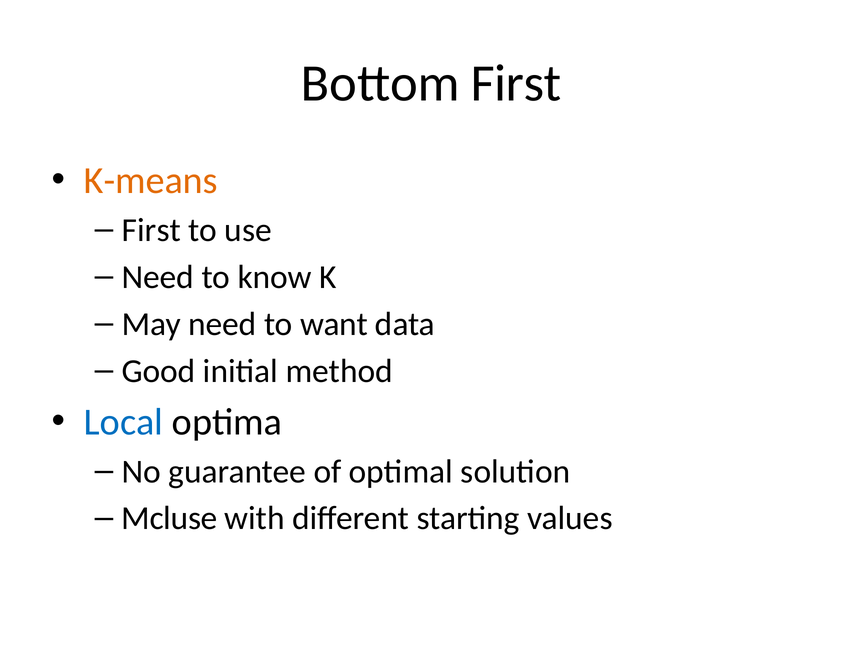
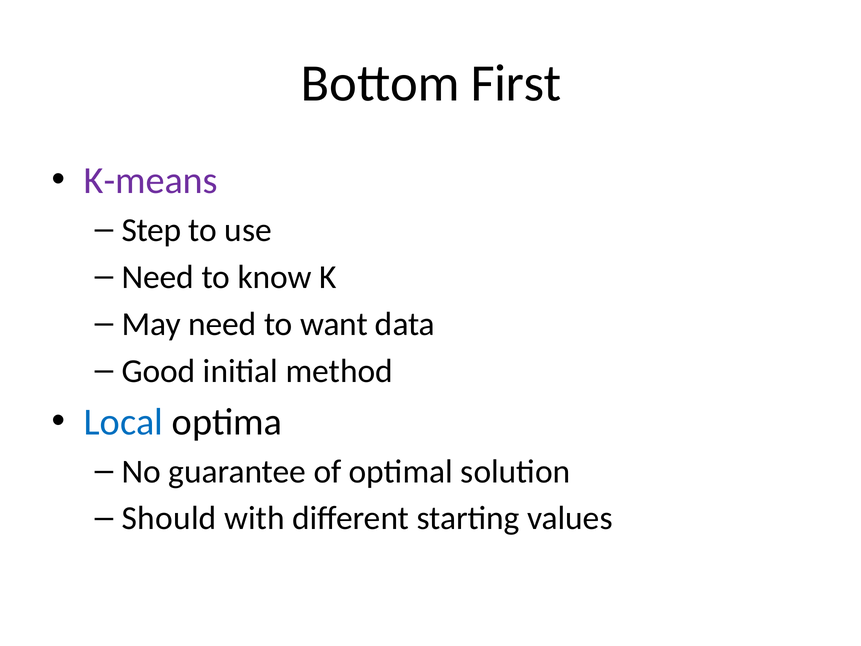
K-means colour: orange -> purple (151, 181)
First: First -> Step (151, 230)
Mcluse: Mcluse -> Should (169, 518)
